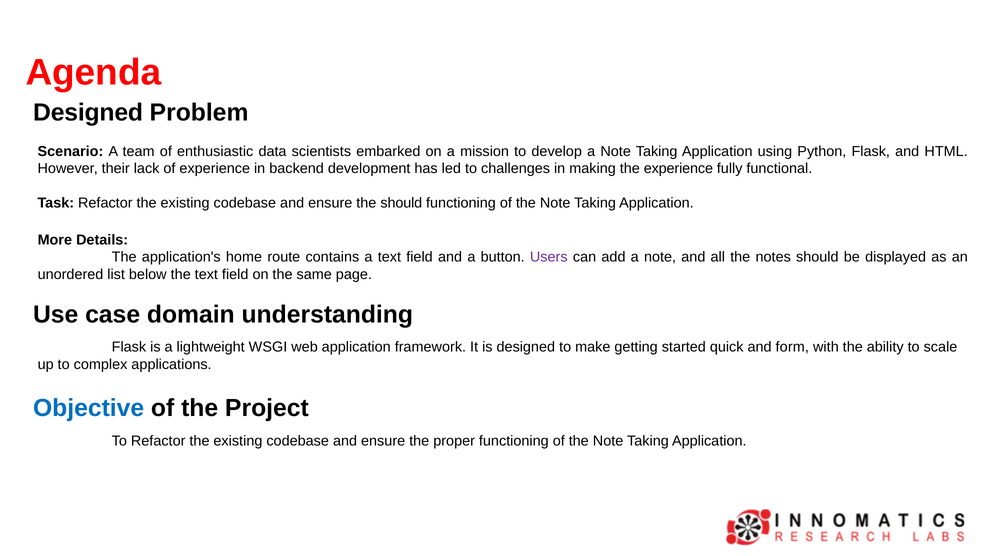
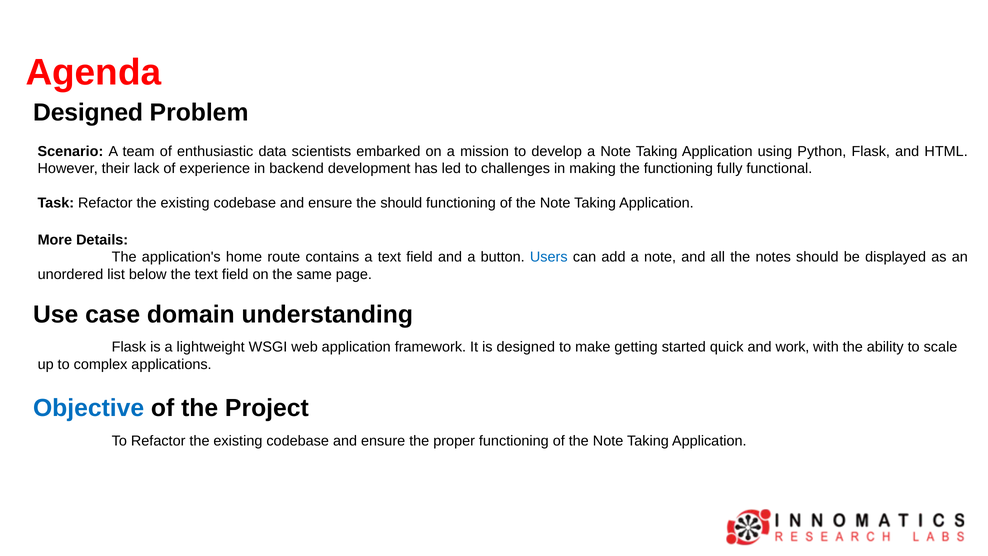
the experience: experience -> functioning (678, 169)
Users colour: purple -> blue (549, 257)
form: form -> work (792, 347)
